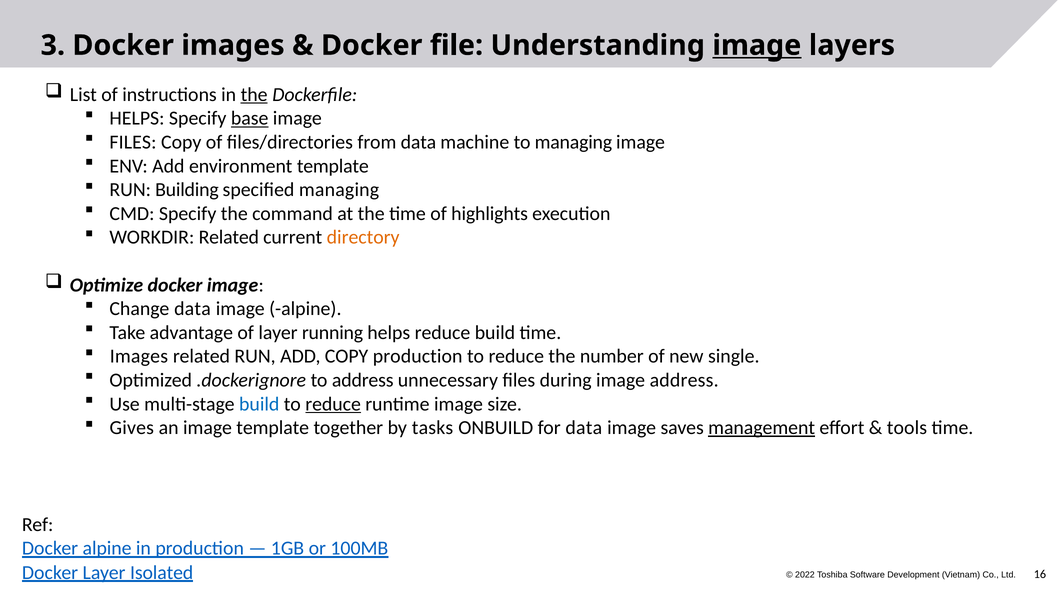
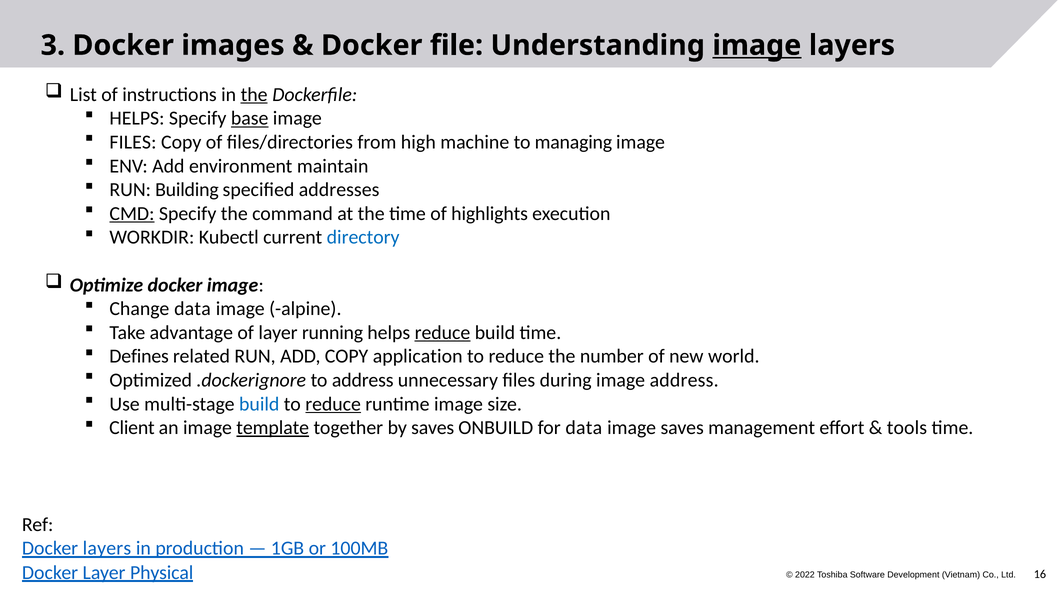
from data: data -> high (418, 142)
environment template: template -> maintain (333, 166)
specified managing: managing -> addresses (339, 190)
CMD underline: none -> present (132, 214)
WORKDIR Related: Related -> Kubectl (229, 237)
directory colour: orange -> blue (363, 237)
reduce underline: none -> present (442, 333)
Images: Images -> Defines (139, 356)
COPY production: production -> application (418, 356)
single: single -> world (734, 356)
Gives: Gives -> Client (132, 428)
template underline: none -> present (273, 428)
by tasks: tasks -> saves (433, 428)
management underline: present -> none (762, 428)
Docker alpine: alpine -> layers (107, 548)
Isolated: Isolated -> Physical (162, 573)
